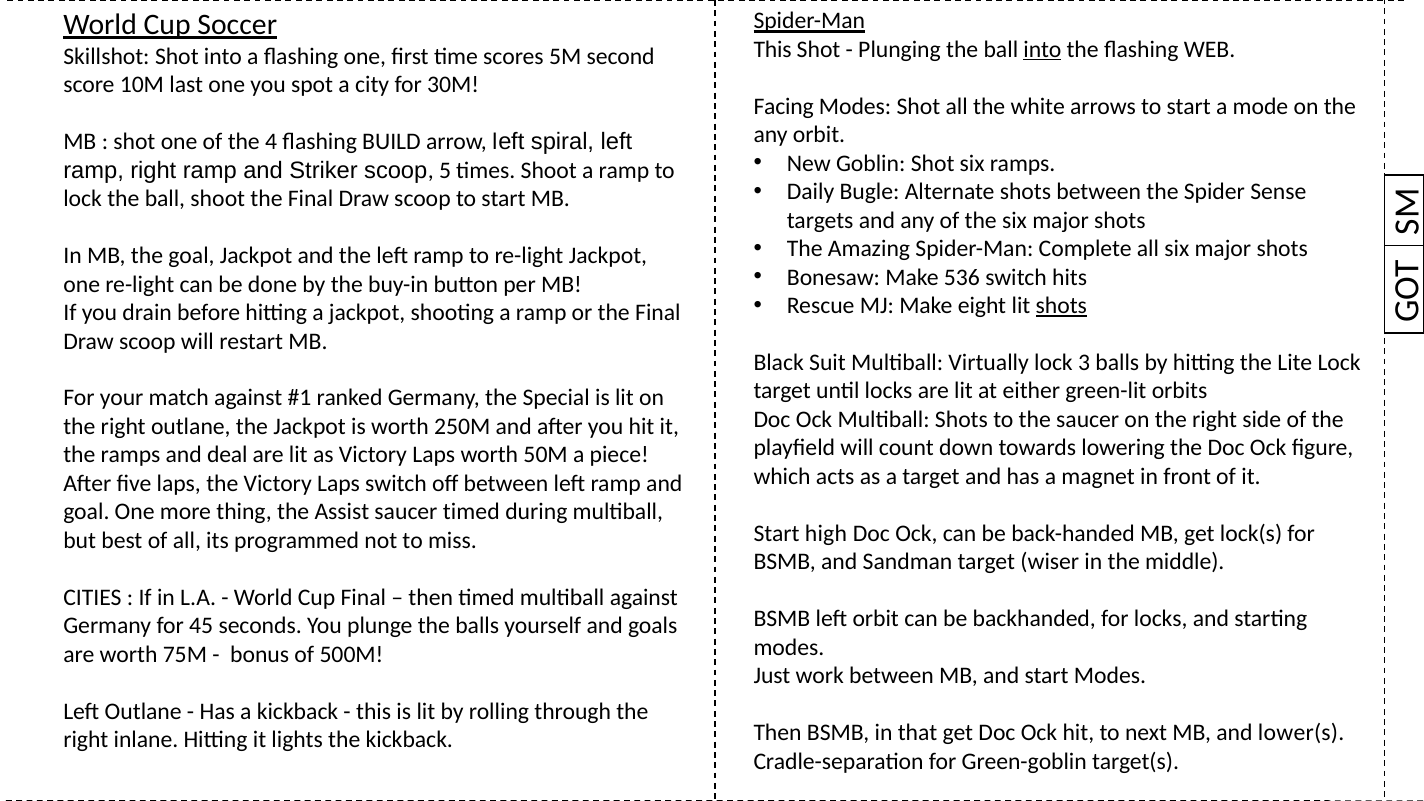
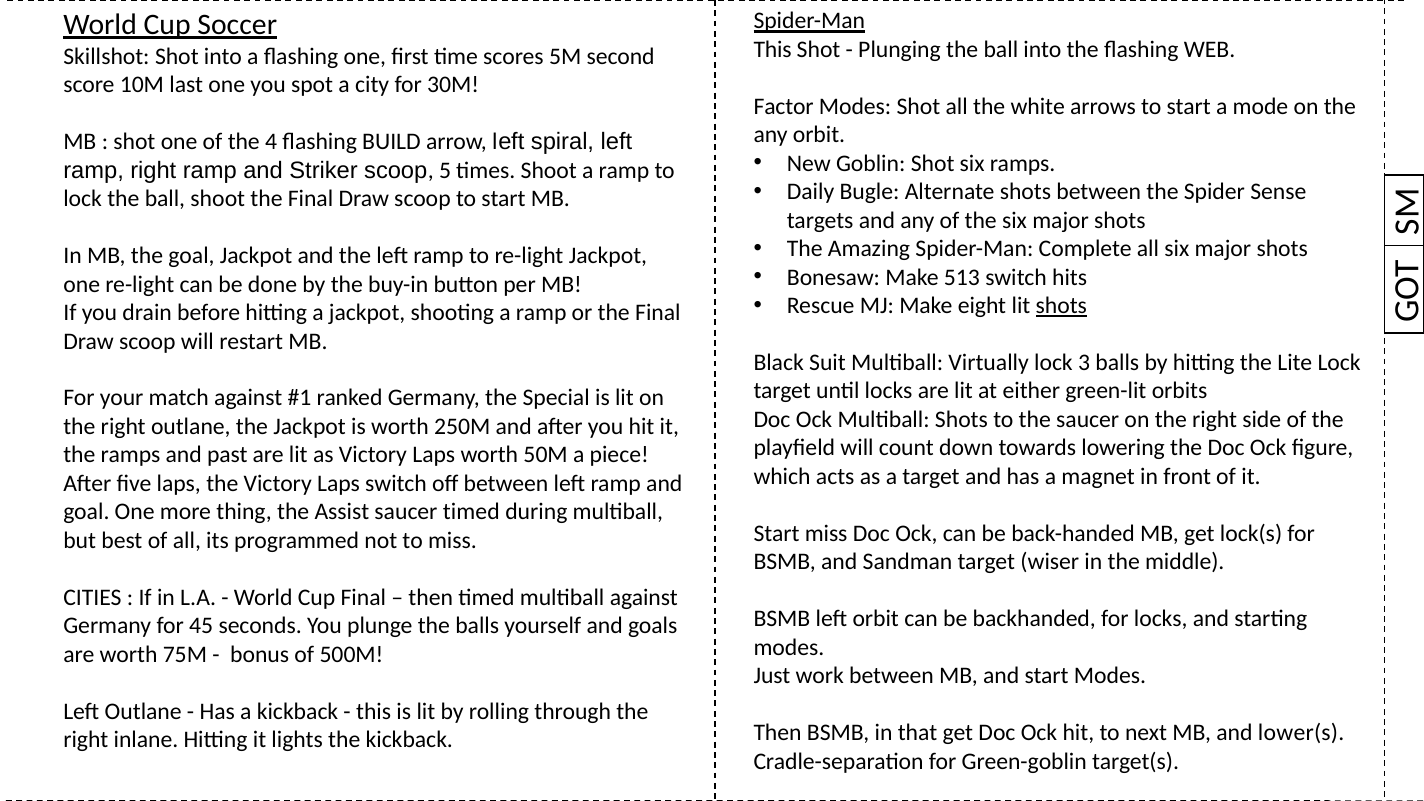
into underline: present -> none (1042, 50)
Facing: Facing -> Factor (784, 106)
536: 536 -> 513 (962, 277)
deal: deal -> past (227, 455)
Start high: high -> miss (826, 533)
